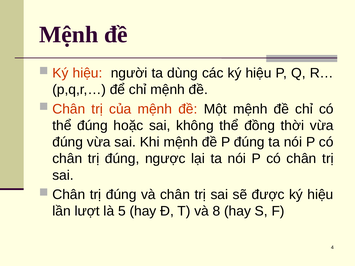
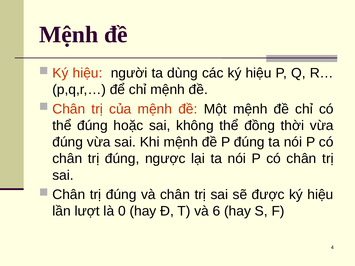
5: 5 -> 0 (122, 211)
8: 8 -> 6 (216, 211)
